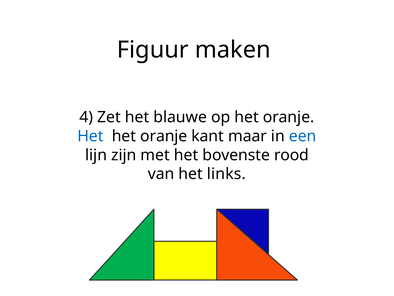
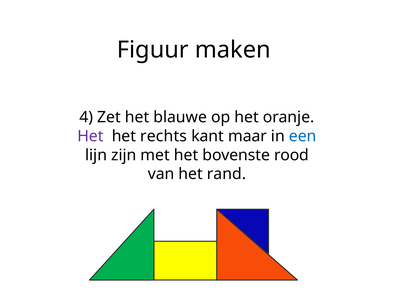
Het colour: blue -> purple (90, 136)
oranje: oranje -> rechts (164, 136)
links: links -> rand (226, 174)
